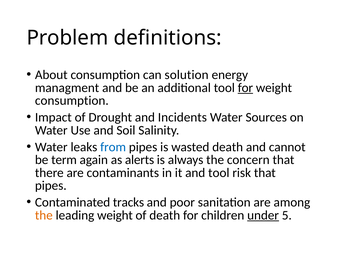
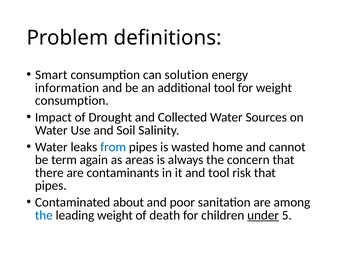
About: About -> Smart (51, 75)
managment: managment -> information (67, 88)
for underline: present -> none (245, 88)
Incidents: Incidents -> Collected (182, 117)
wasted death: death -> home (228, 147)
alerts: alerts -> areas (140, 160)
tracks: tracks -> about (129, 202)
the colour: orange -> blue (44, 215)
